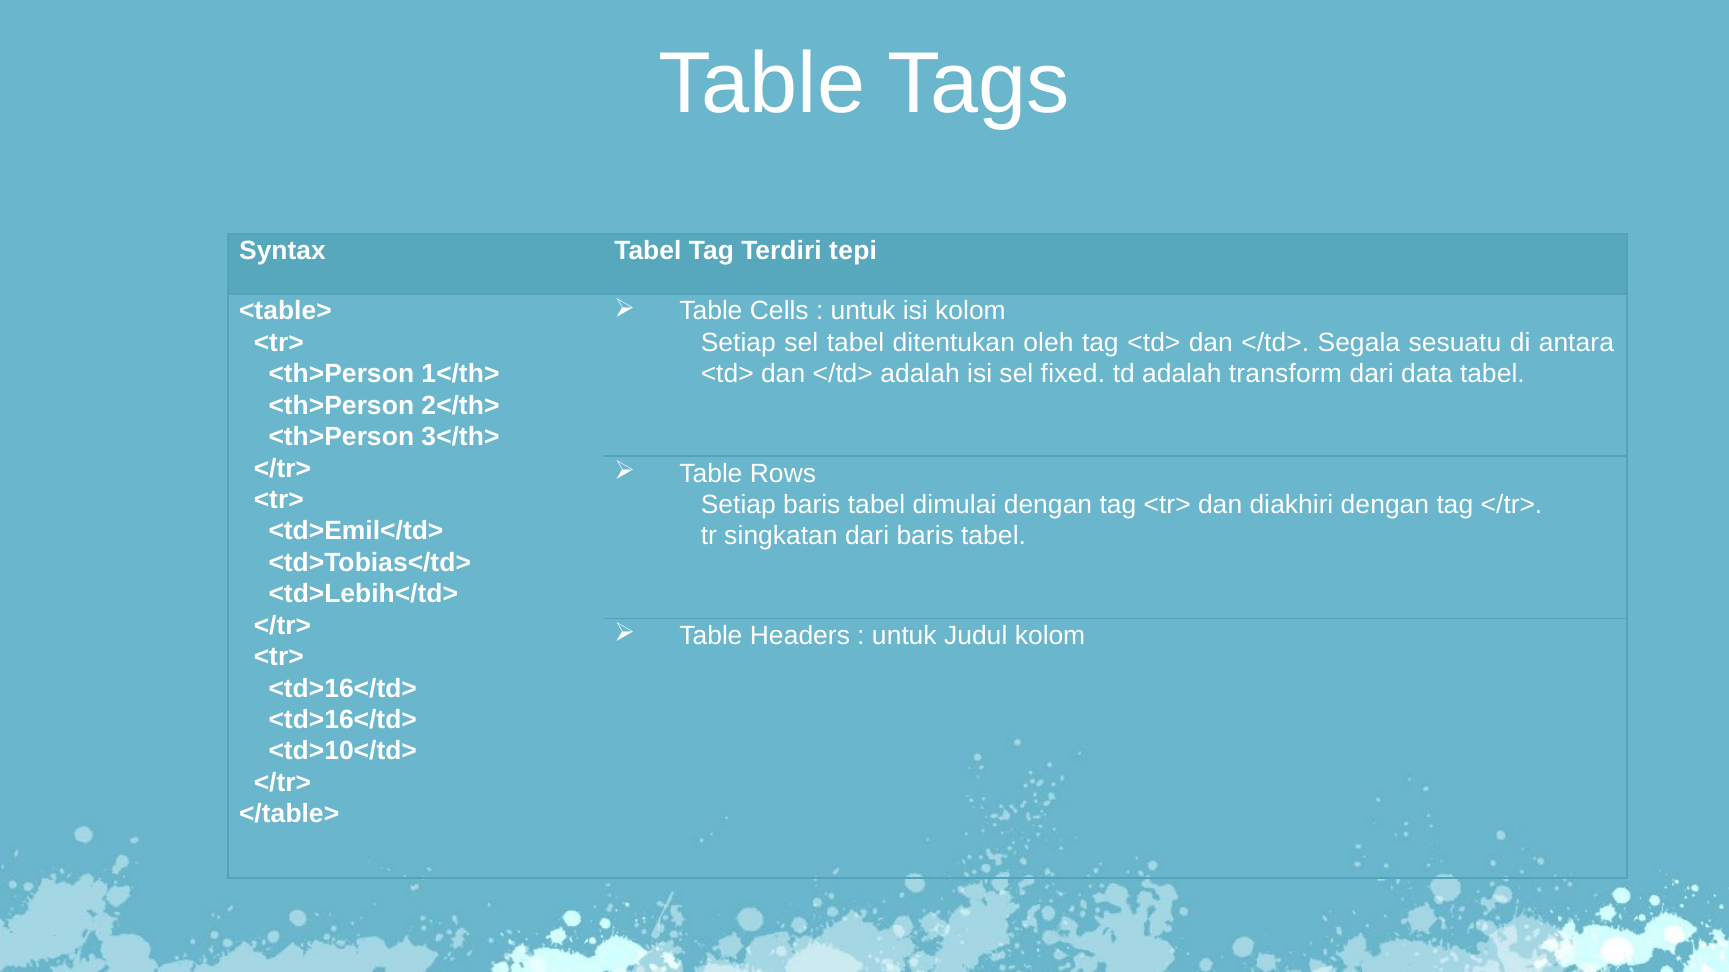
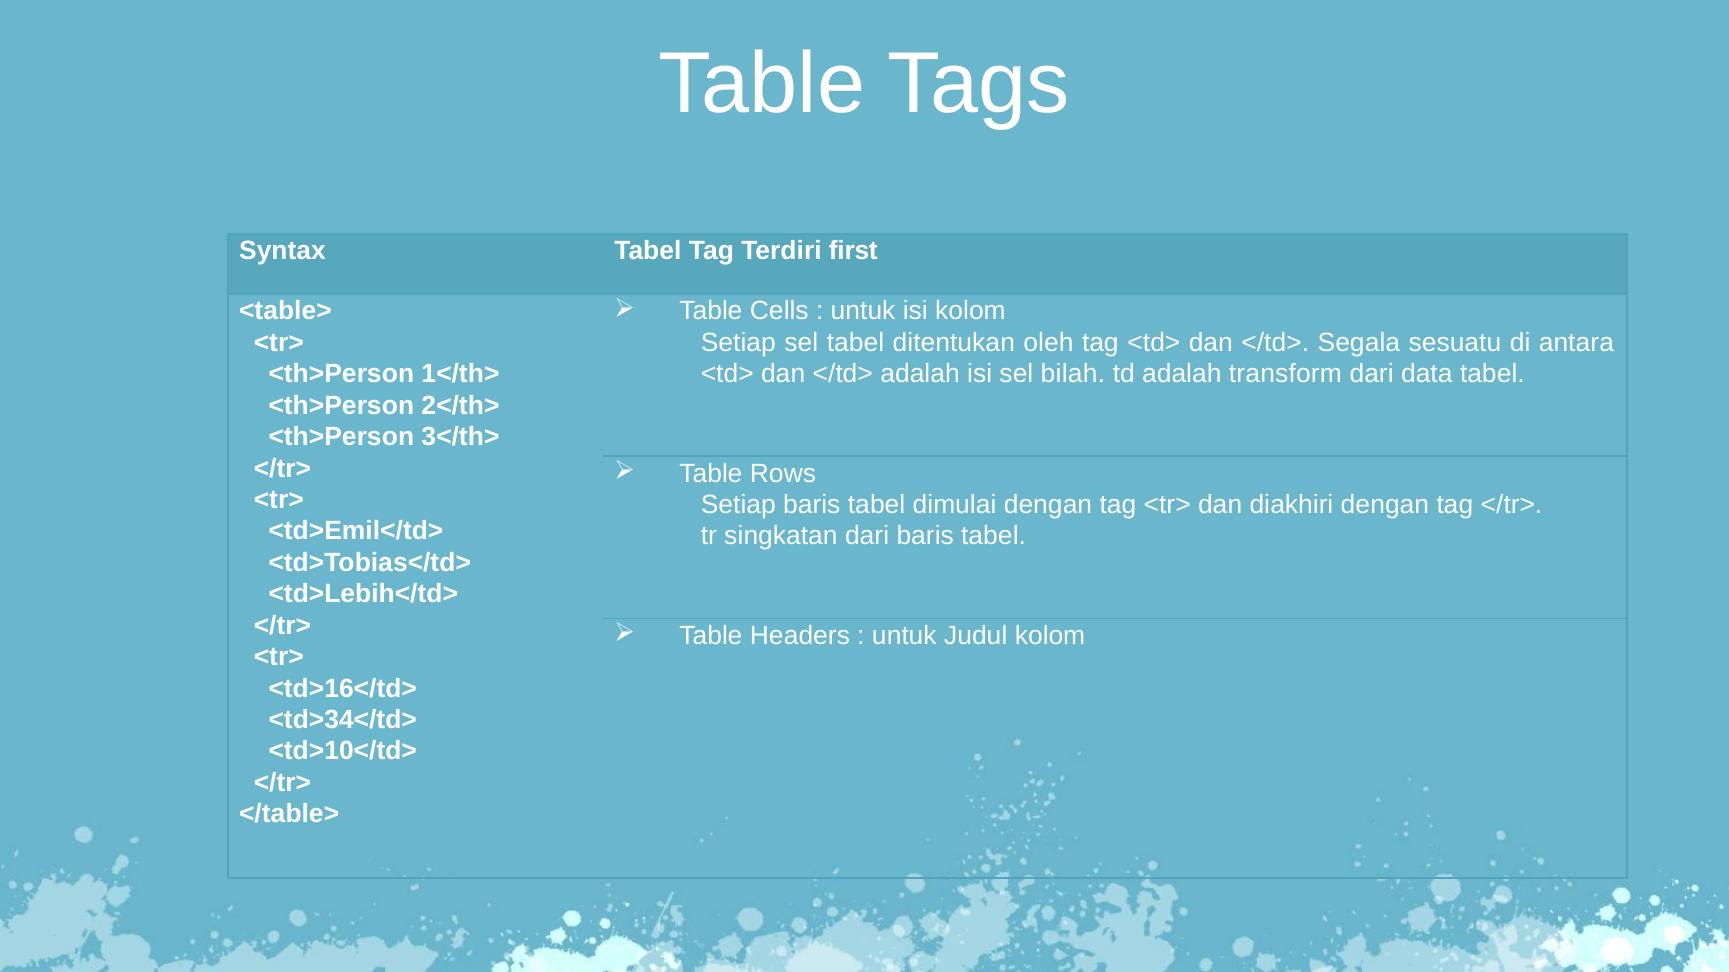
tepi: tepi -> first (853, 251)
fixed: fixed -> bilah (1073, 374)
<td>16</td>: <td>16</td> -> <td>34</td> (343, 720)
